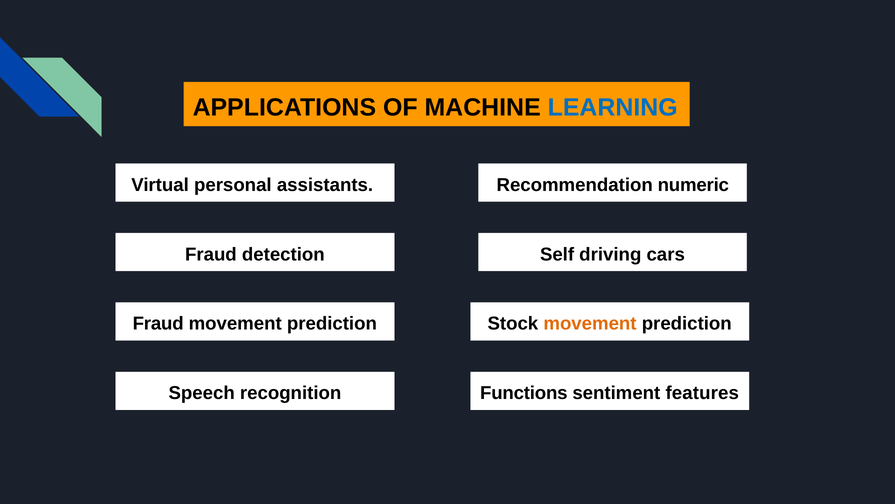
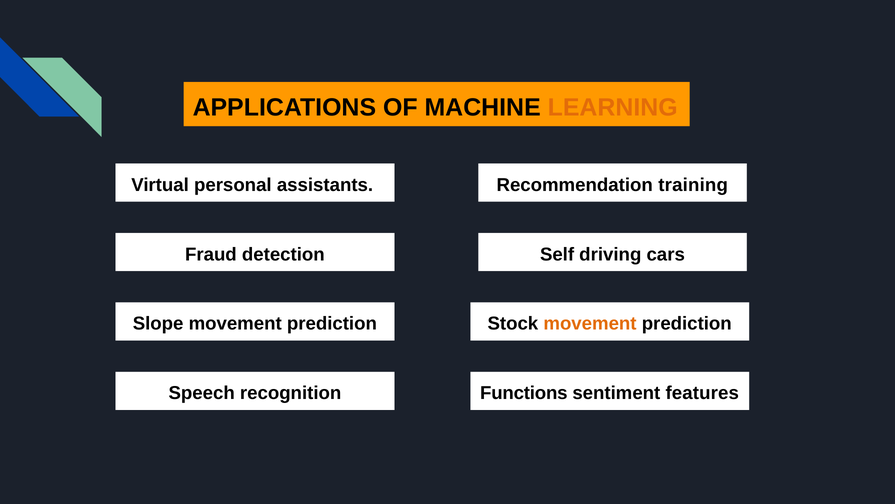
LEARNING colour: blue -> orange (613, 108)
numeric: numeric -> training (693, 185)
Fraud: Fraud -> Slope (158, 323)
